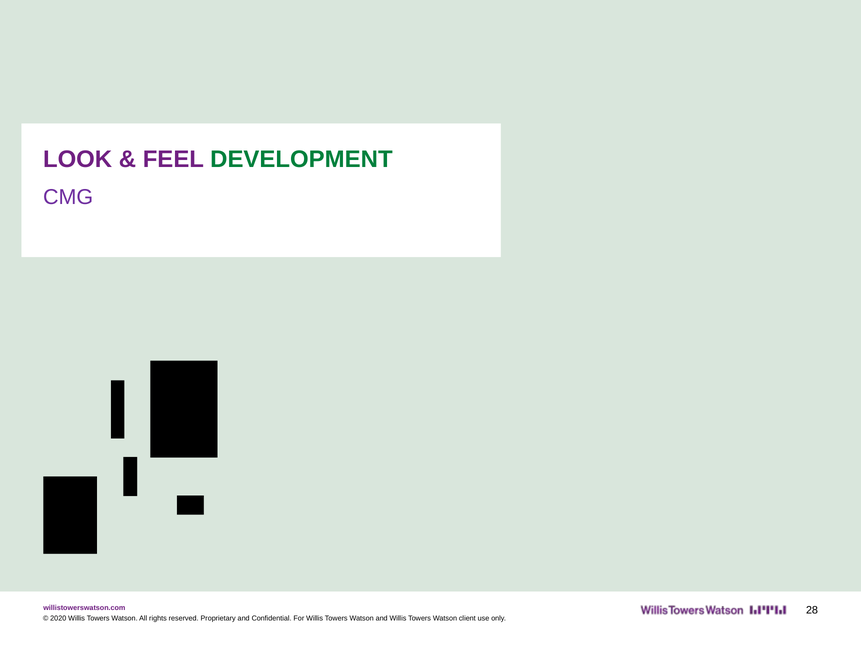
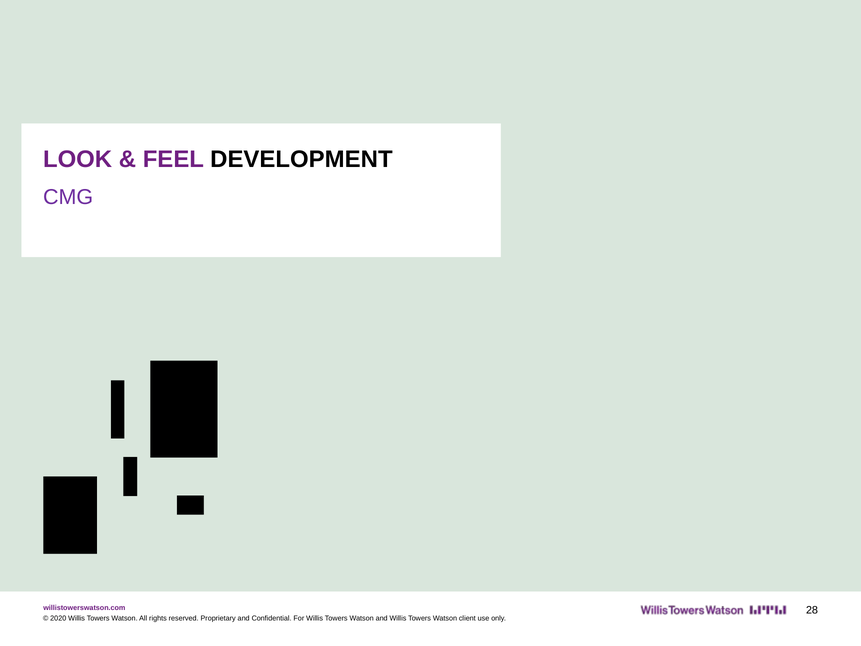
DEVELOPMENT colour: green -> black (301, 160)
